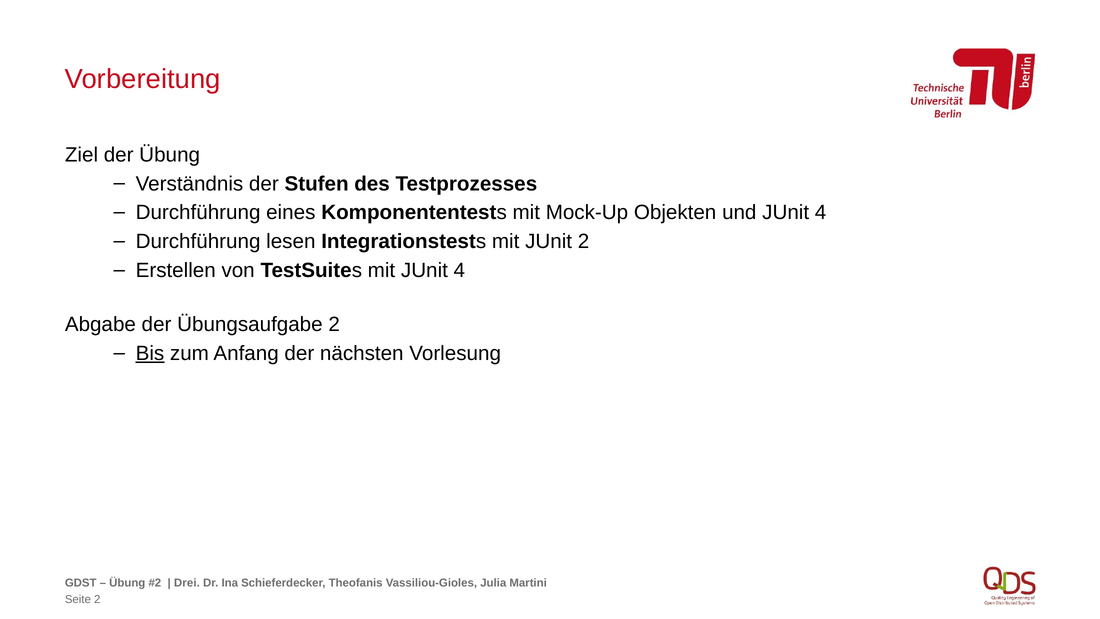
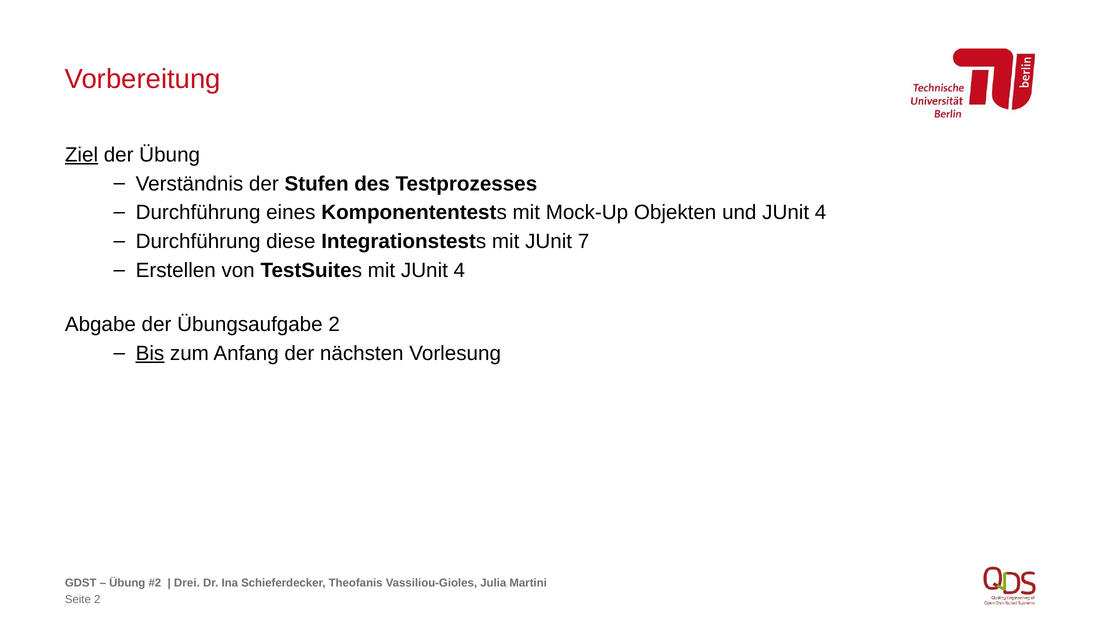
Ziel underline: none -> present (82, 155)
lesen: lesen -> diese (291, 241)
JUnit 2: 2 -> 7 (583, 241)
